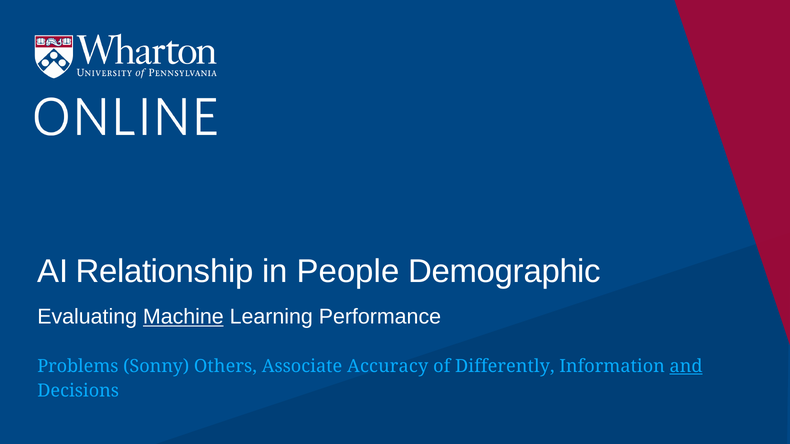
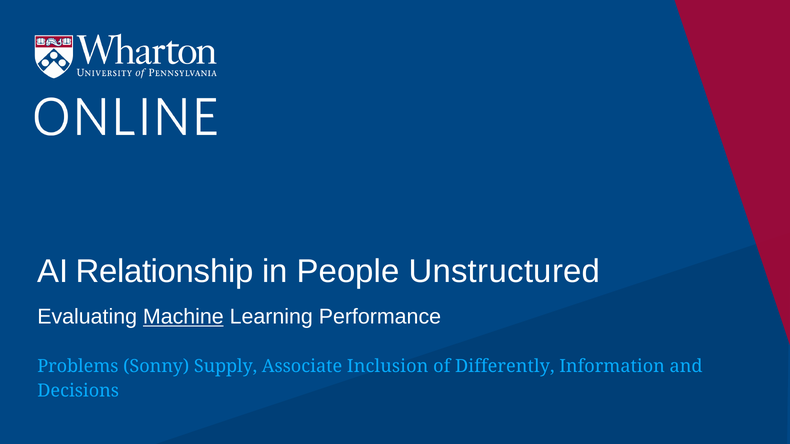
Demographic: Demographic -> Unstructured (504, 272)
Others: Others -> Supply (226, 367)
Accuracy: Accuracy -> Inclusion (388, 367)
and underline: present -> none (686, 367)
